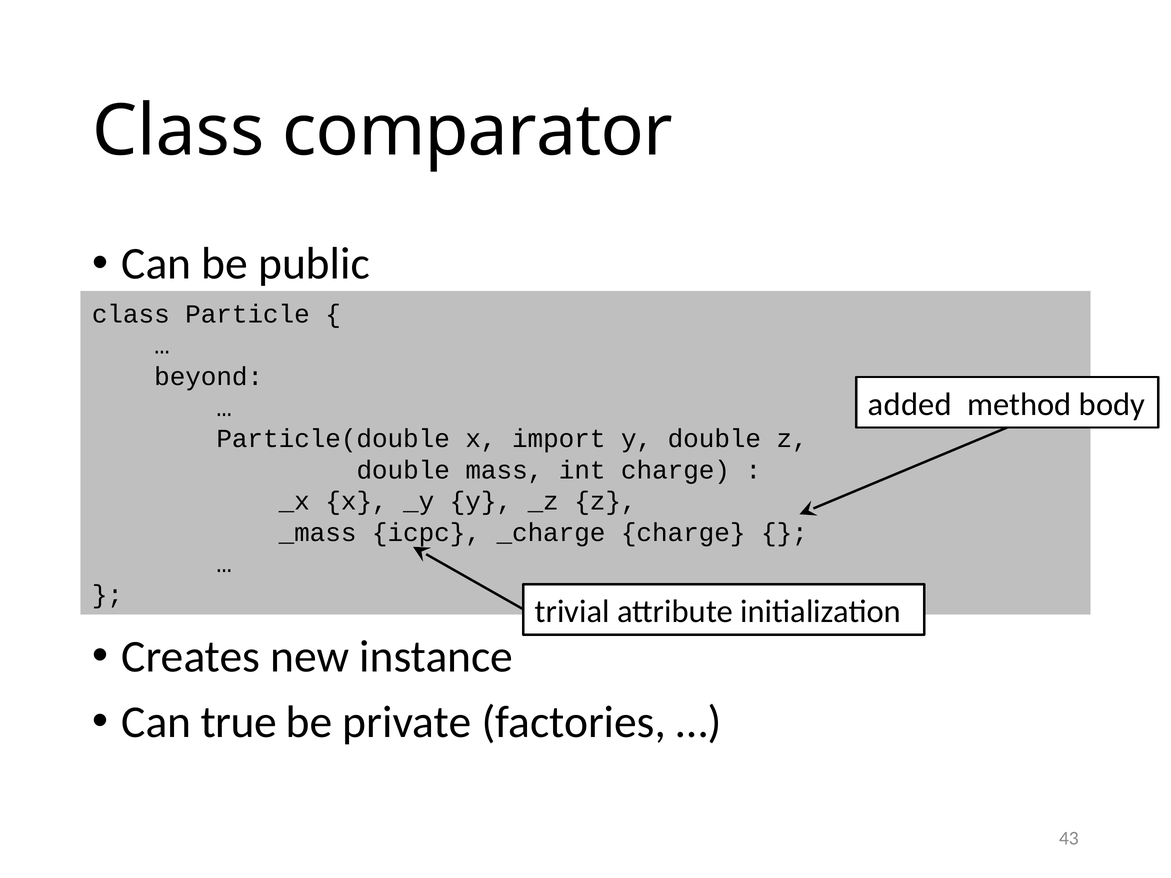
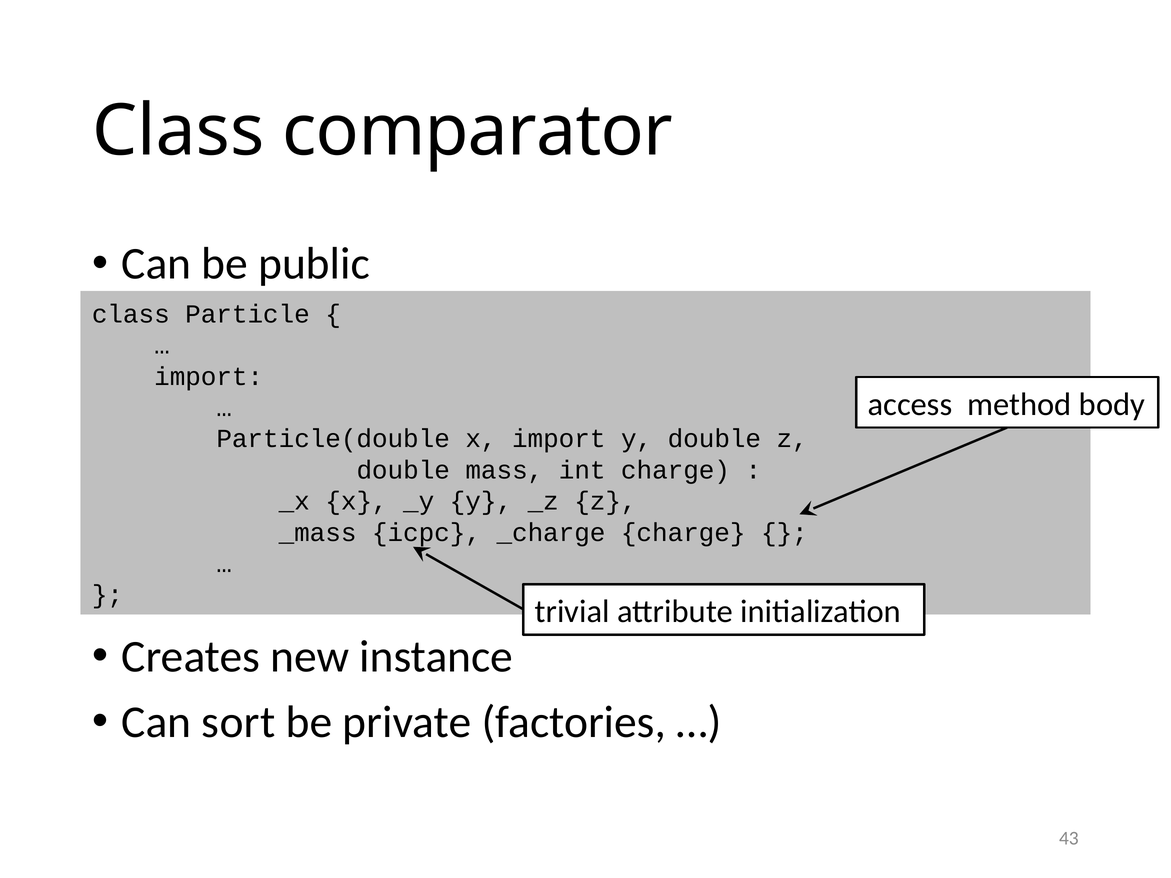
beyond: beyond -> import (209, 377)
added: added -> access (910, 405)
true: true -> sort (238, 722)
